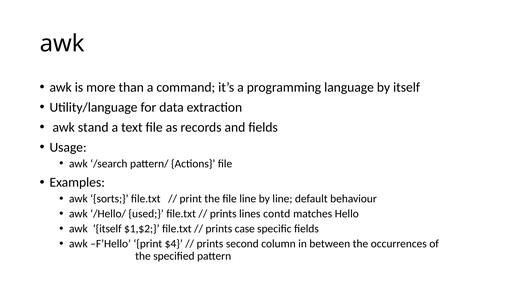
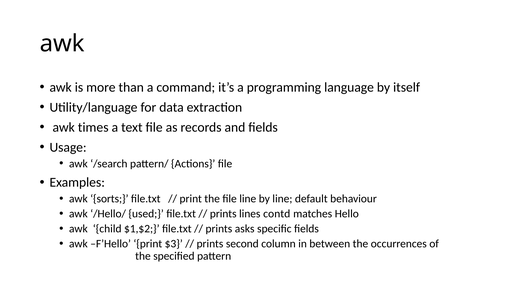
stand: stand -> times (93, 127)
awk itself: itself -> child (107, 229)
case: case -> asks (245, 229)
$4: $4 -> $3 (174, 244)
